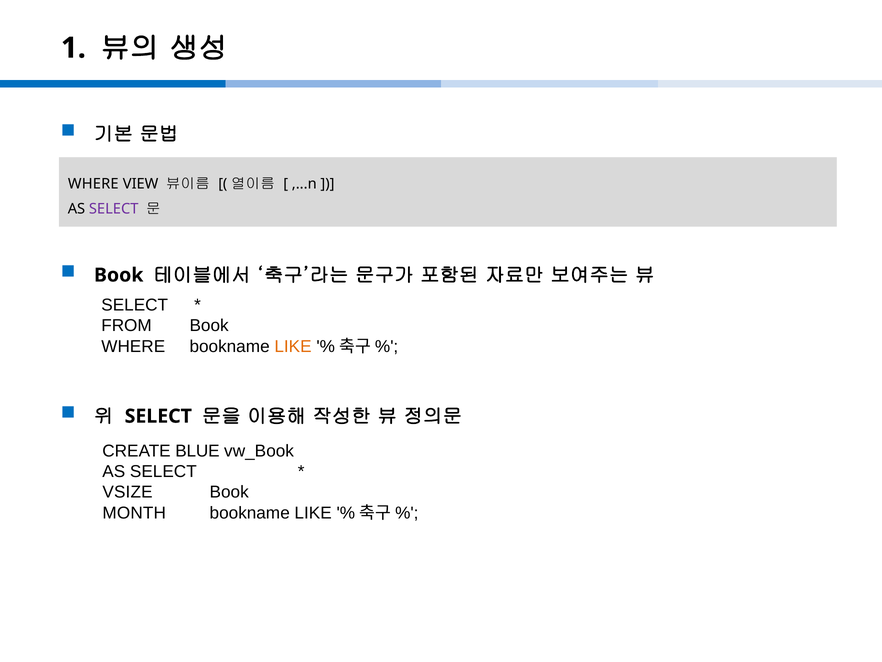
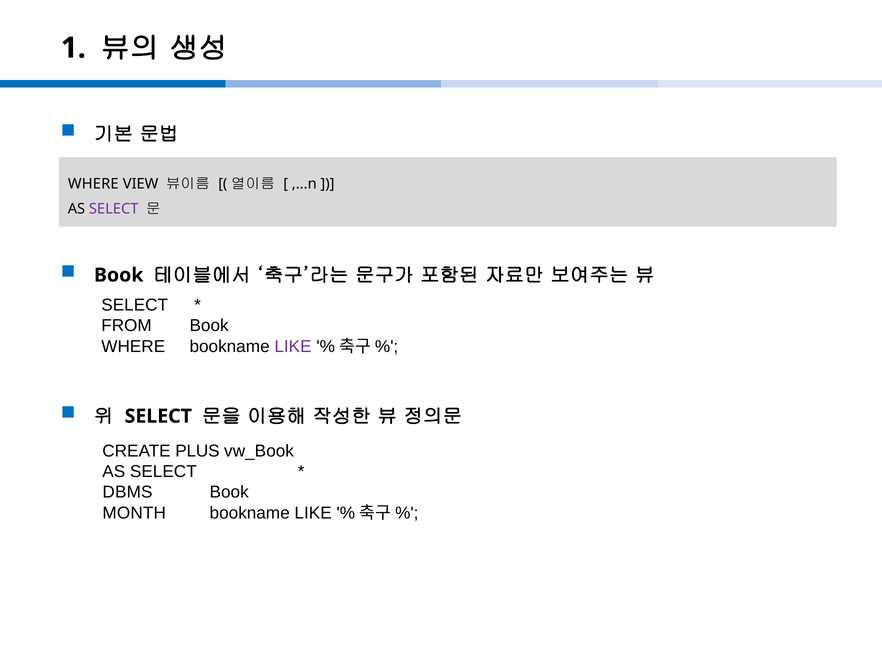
LIKE colour: orange -> purple (293, 346)
BLUE: BLUE -> PLUS (197, 451)
VSIZE: VSIZE -> DBMS (127, 492)
